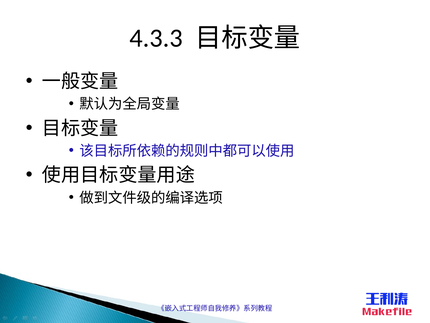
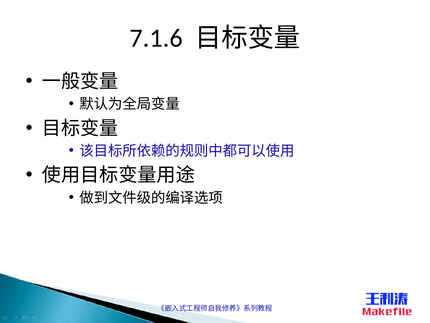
4.3.3: 4.3.3 -> 7.1.6 (156, 38)
